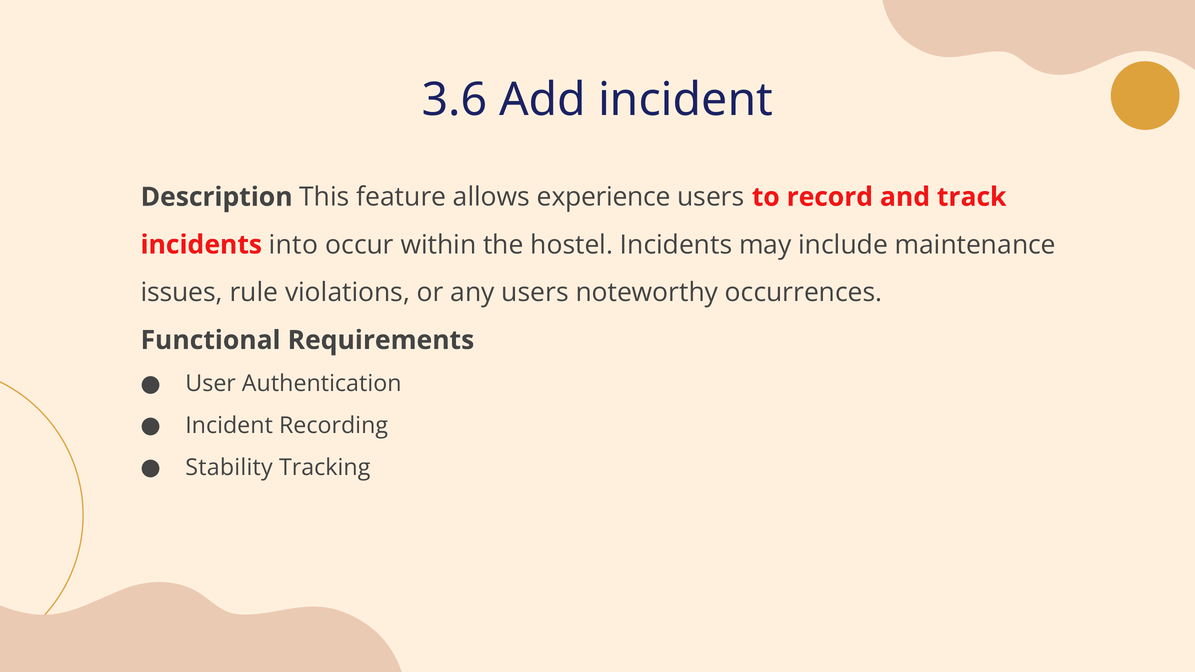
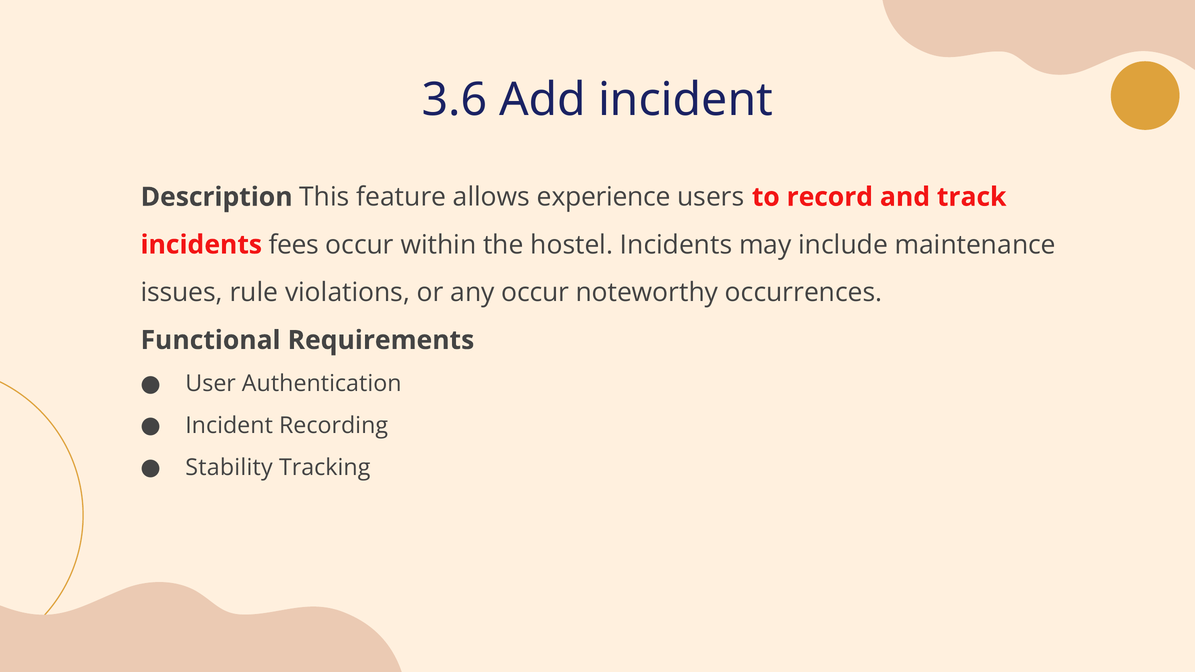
into: into -> fees (294, 245)
any users: users -> occur (535, 293)
